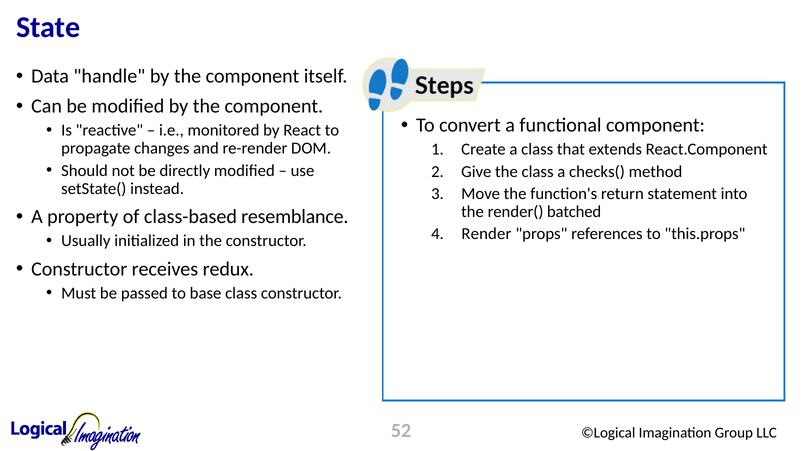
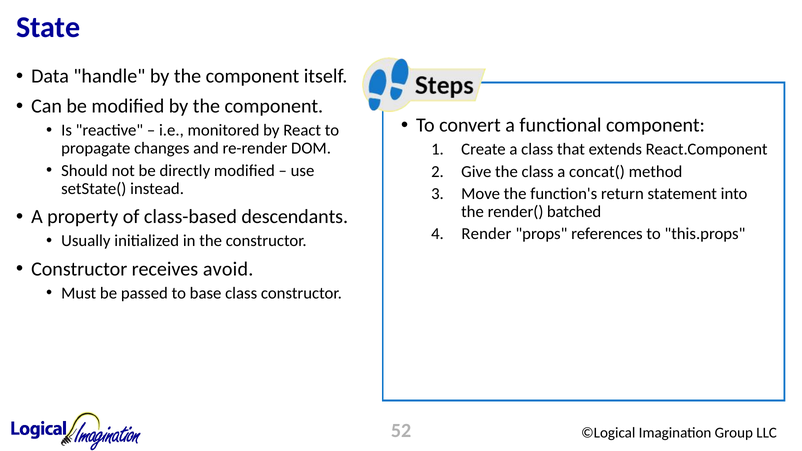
checks(: checks( -> concat( (597, 172)
resemblance: resemblance -> descendants (295, 217)
redux: redux -> avoid (228, 269)
